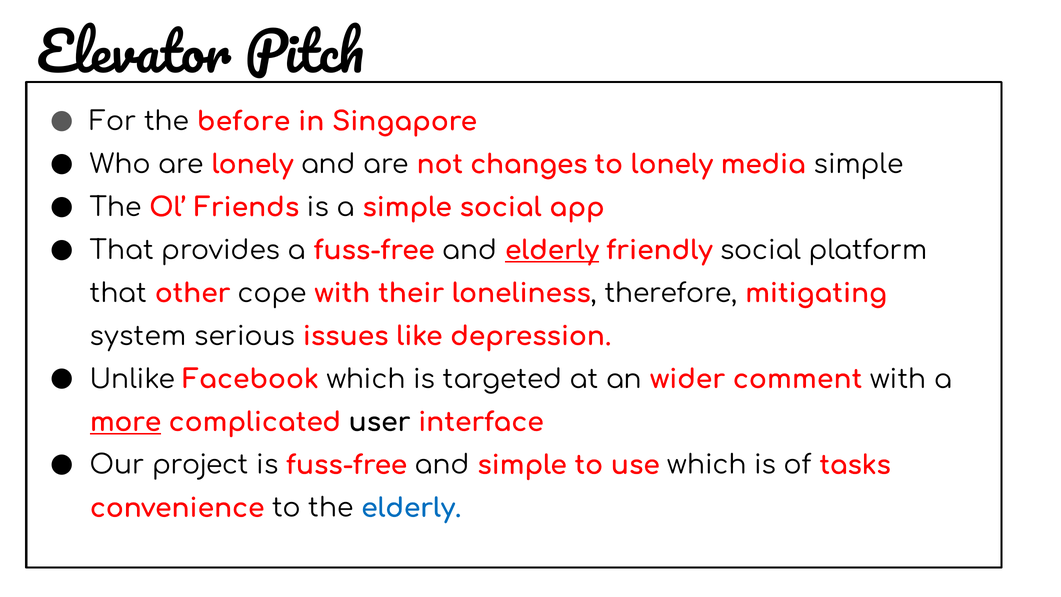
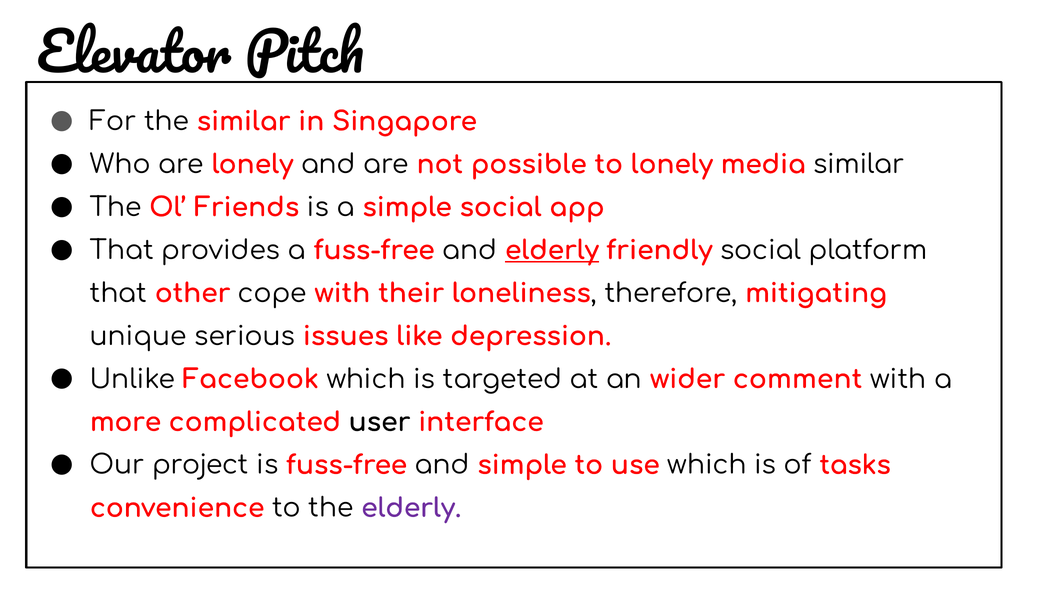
the before: before -> similar (244, 122)
changes: changes -> possible (529, 165)
media simple: simple -> similar (859, 165)
system: system -> unique (138, 336)
more underline: present -> none (126, 422)
elderly colour: blue -> purple (411, 508)
